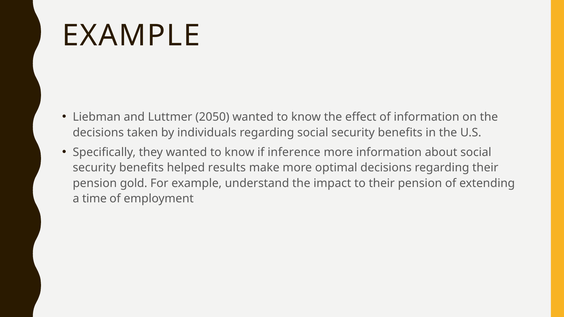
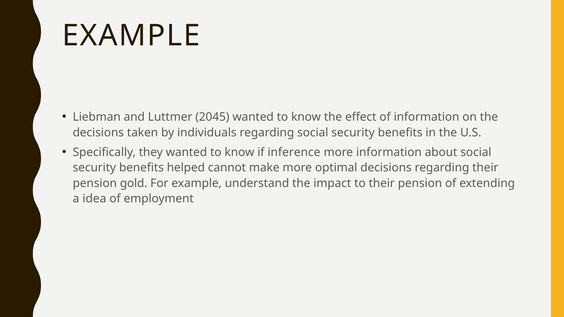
2050: 2050 -> 2045 (212, 117)
results: results -> cannot (227, 168)
time: time -> idea (94, 199)
